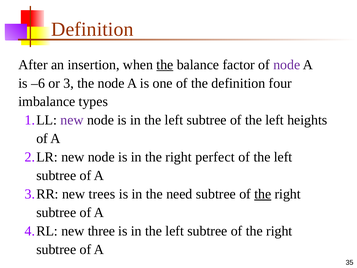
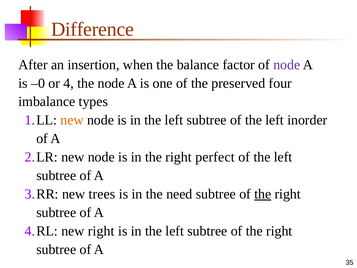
Definition: Definition -> Difference (92, 29)
the underline: present -> none (165, 65)
–6: –6 -> –0 (38, 83)
3: 3 -> 4 (69, 83)
the definition: definition -> preserved (238, 83)
new colour: purple -> orange (72, 120)
heights: heights -> inorder (307, 120)
new three: three -> right (101, 231)
